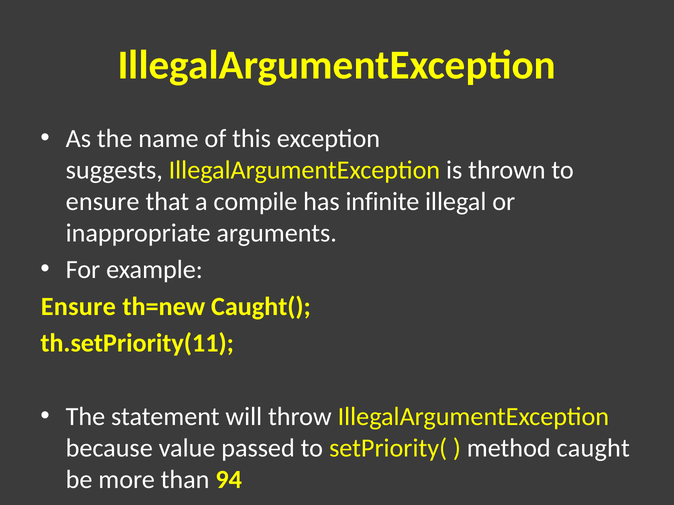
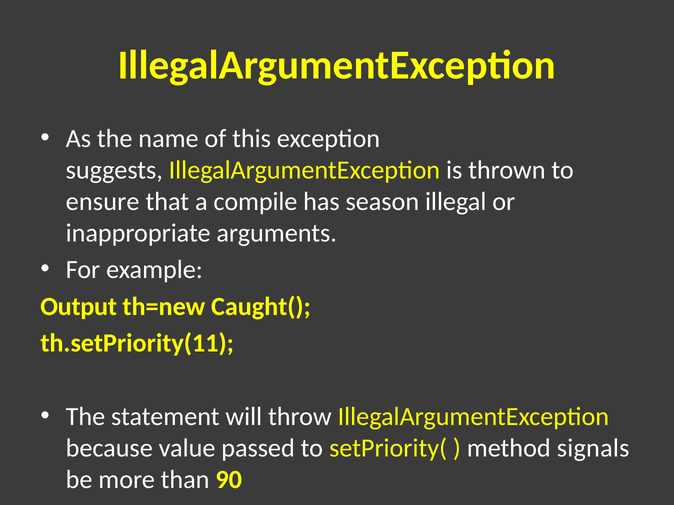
infinite: infinite -> season (382, 202)
Ensure: Ensure -> Output (79, 307)
caught: caught -> signals (593, 448)
94: 94 -> 90 (229, 480)
